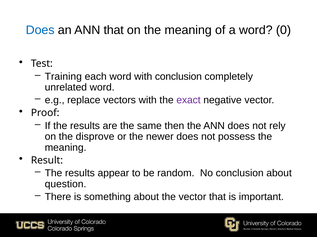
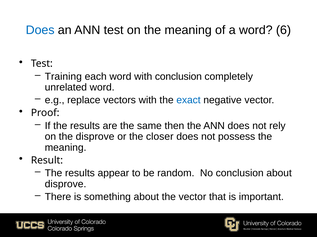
ANN that: that -> test (114, 30)
0: 0 -> 6 (283, 30)
exact colour: purple -> blue (188, 100)
newer: newer -> closer (160, 137)
question: question -> disprove (66, 185)
